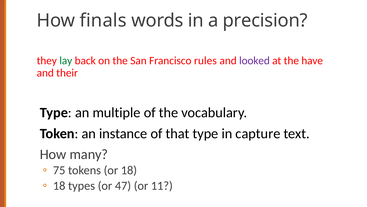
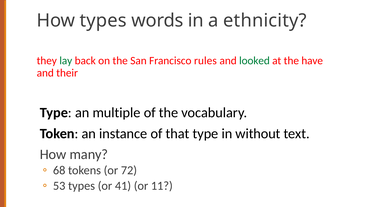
How finals: finals -> types (103, 20)
precision: precision -> ethnicity (265, 20)
looked colour: purple -> green (254, 61)
capture: capture -> without (258, 133)
75: 75 -> 68 (59, 170)
or 18: 18 -> 72 (129, 170)
18: 18 -> 53 (59, 185)
47: 47 -> 41 (123, 185)
